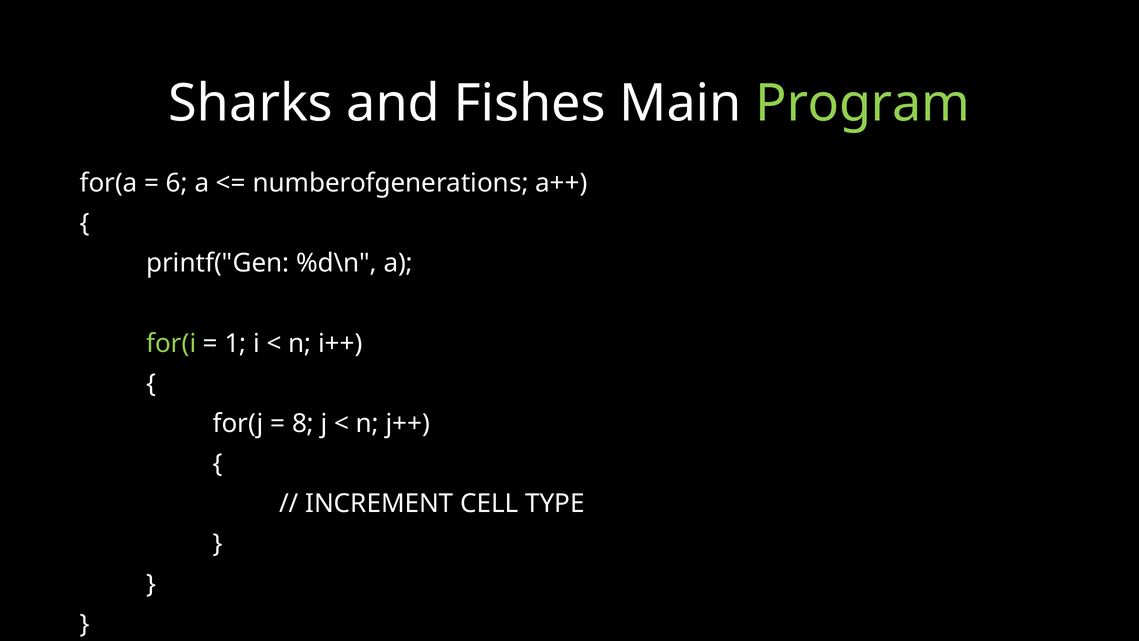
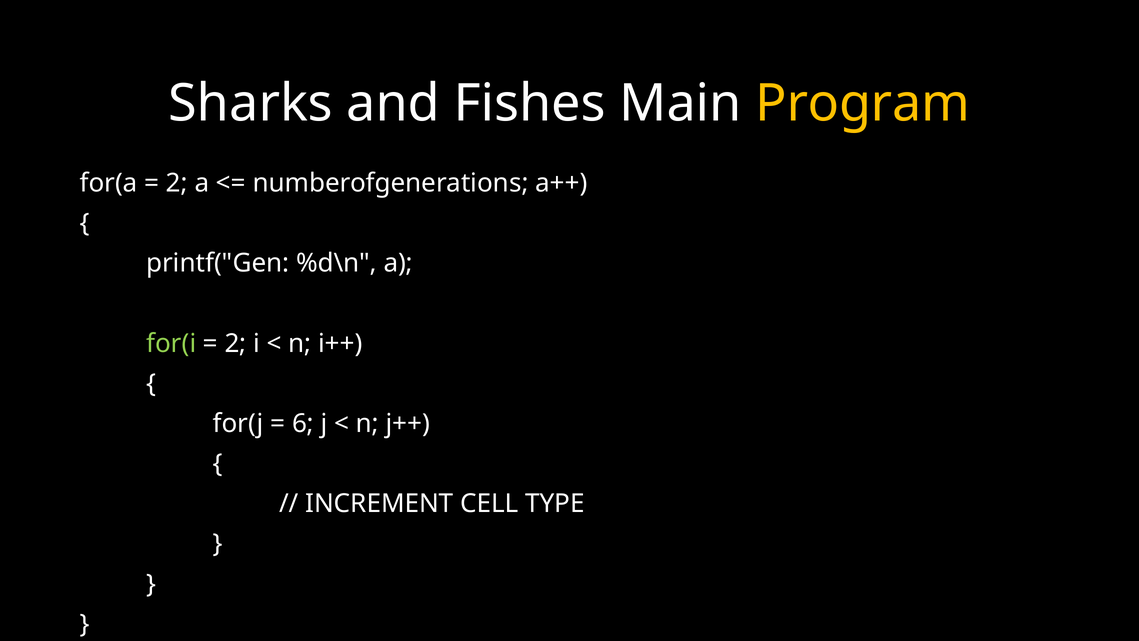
Program colour: light green -> yellow (863, 103)
6: 6 -> 2 (177, 183)
1: 1 -> 2 (236, 343)
8: 8 -> 6 (303, 423)
